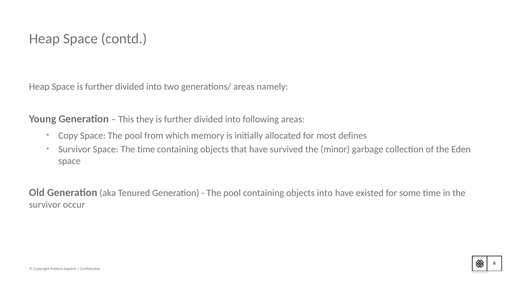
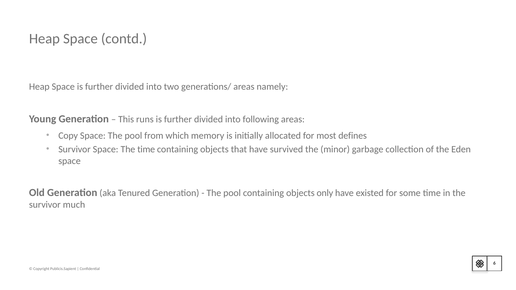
they: they -> runs (145, 120)
objects into: into -> only (325, 193)
occur: occur -> much (74, 205)
